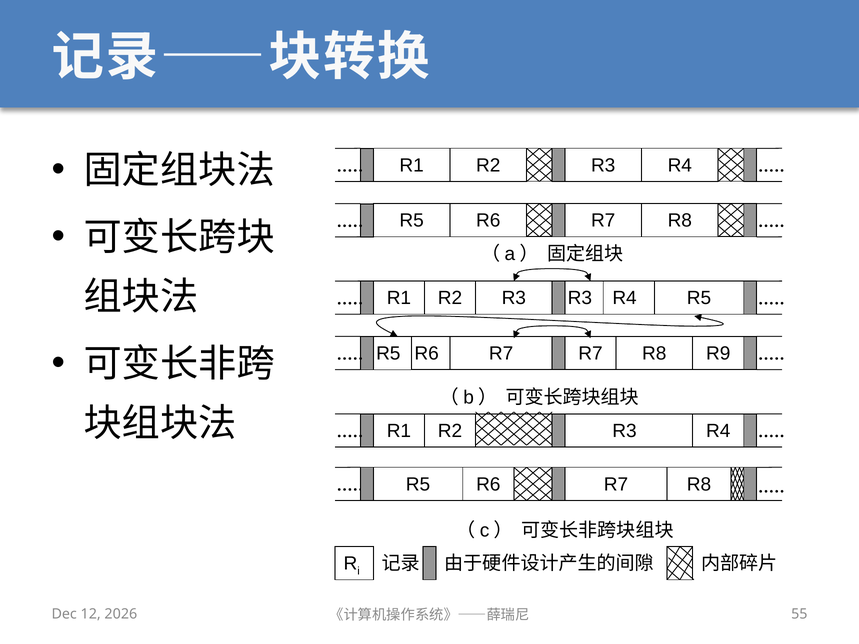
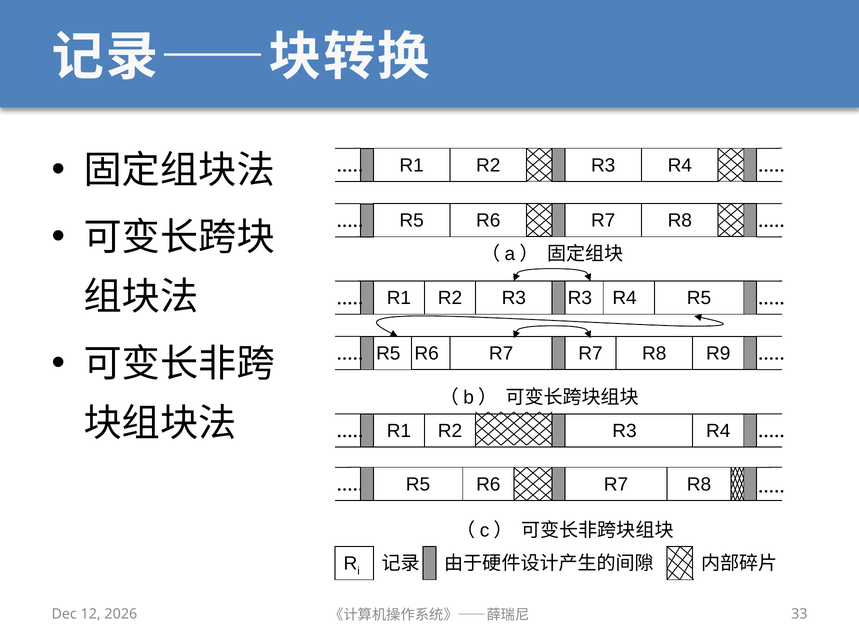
55: 55 -> 33 (799, 614)
